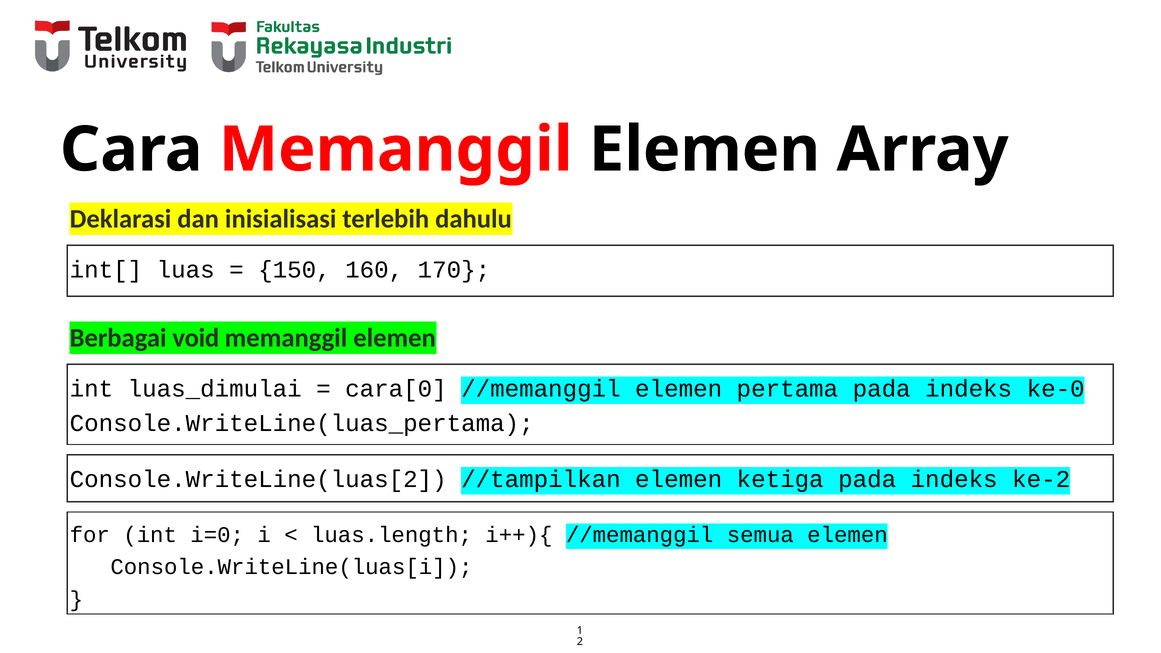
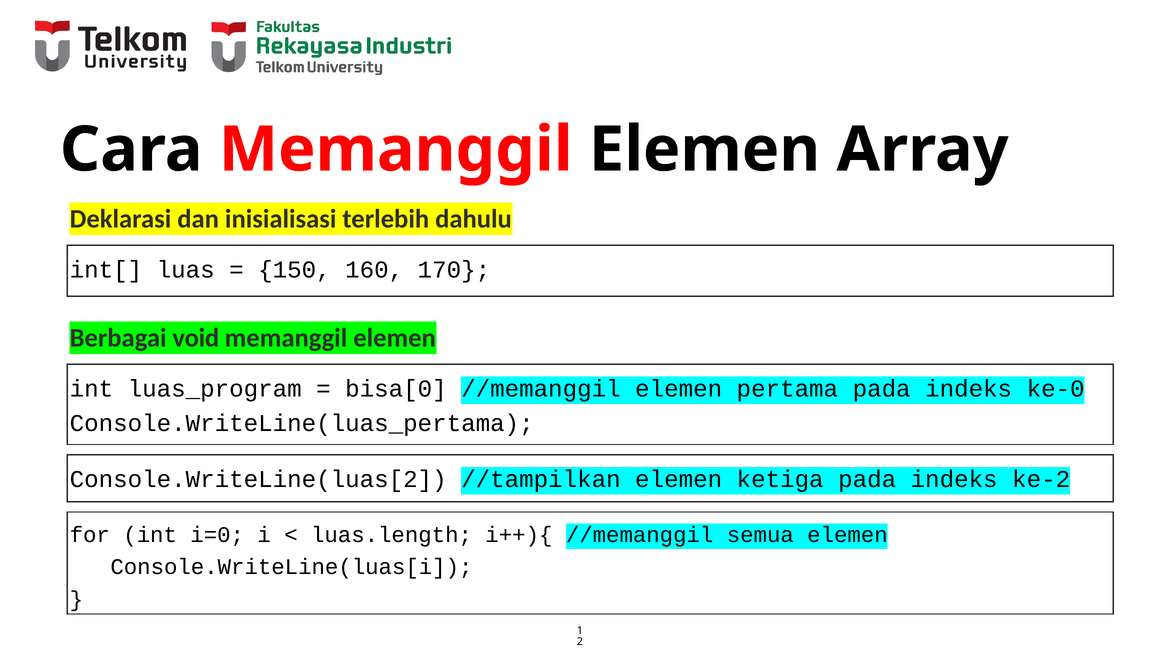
luas_dimulai: luas_dimulai -> luas_program (215, 389)
cara[0: cara[0 -> bisa[0 (396, 389)
